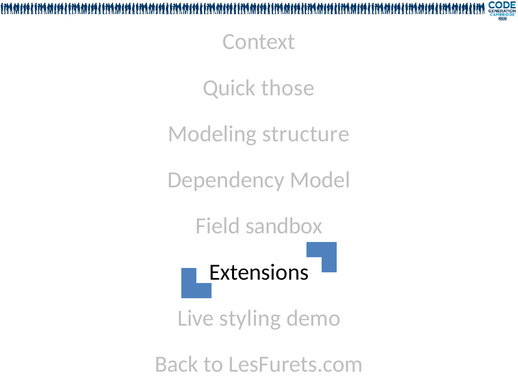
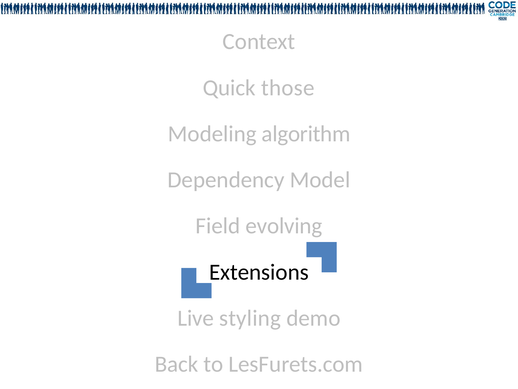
structure: structure -> algorithm (306, 134)
sandbox: sandbox -> evolving (284, 226)
